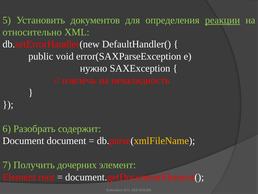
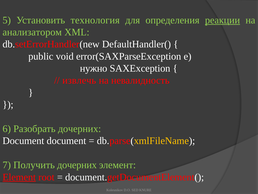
документов: документов -> технология (95, 20)
относительно: относительно -> анализатором (32, 32)
Разобрать содержит: содержит -> дочерних (80, 128)
Element underline: none -> present (19, 177)
